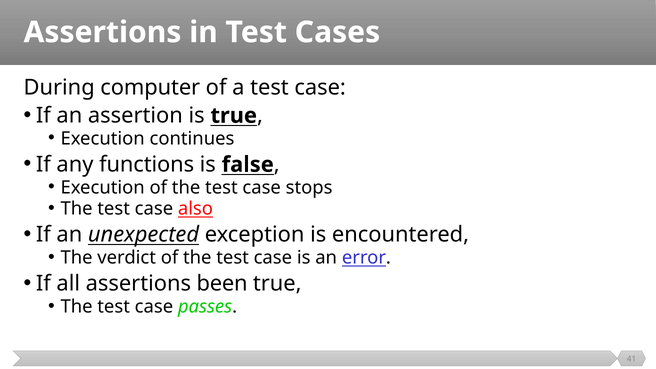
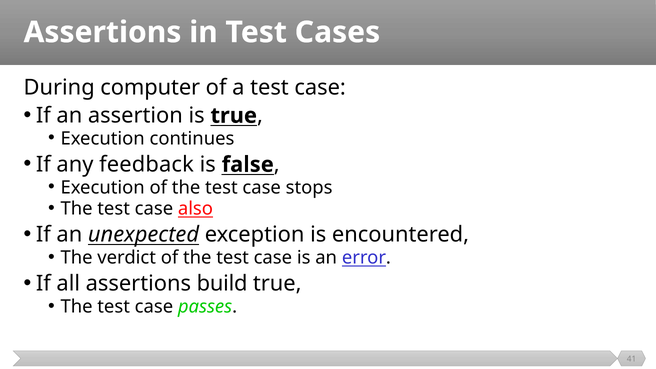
functions: functions -> feedback (146, 165)
been: been -> build (222, 284)
